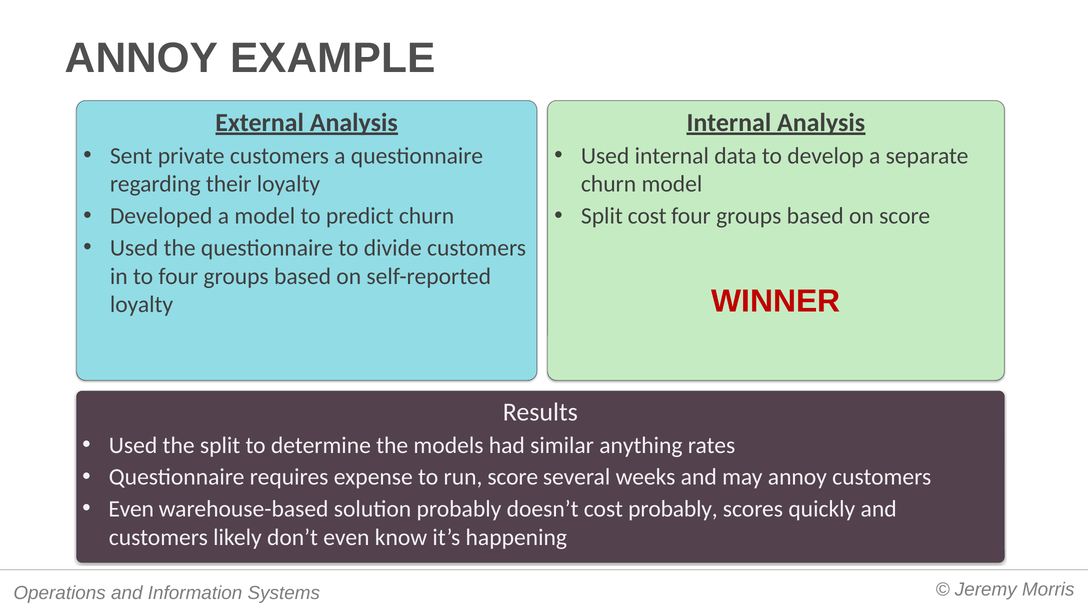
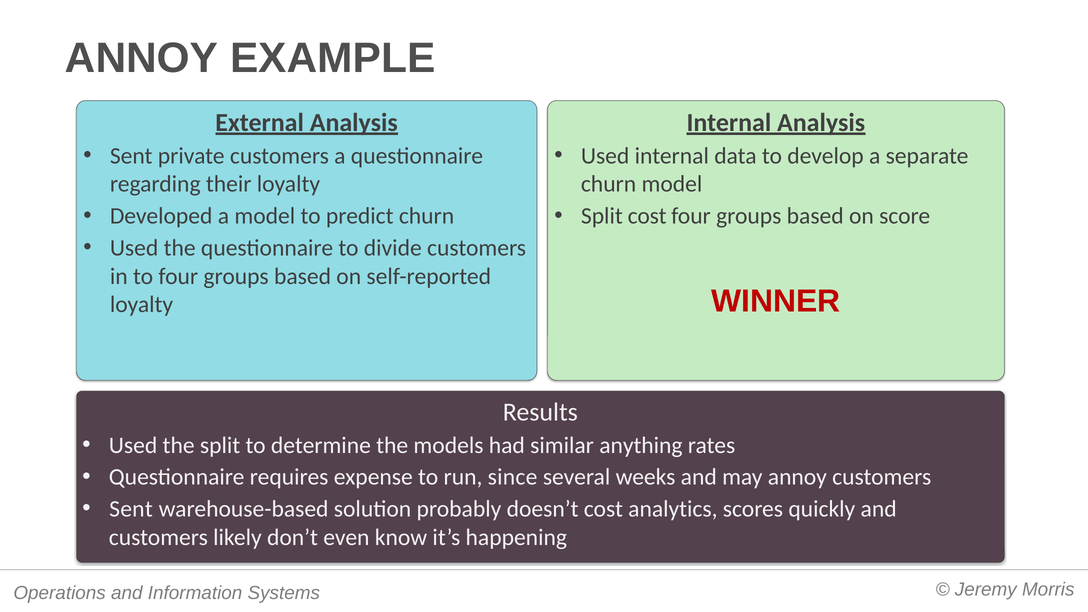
run score: score -> since (513, 477)
Even: Even -> Sent (131, 509)
cost probably: probably -> analytics (673, 509)
